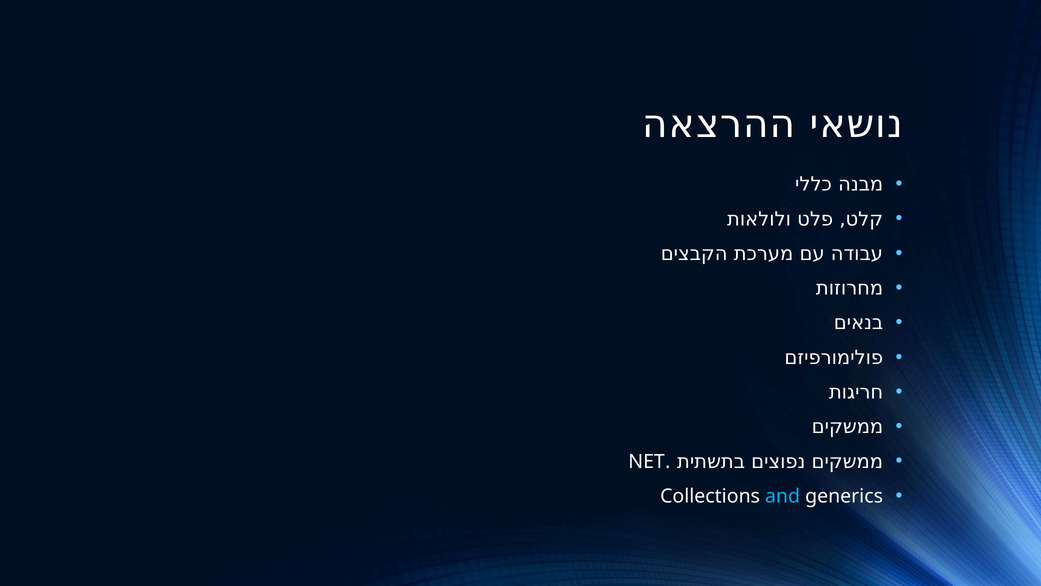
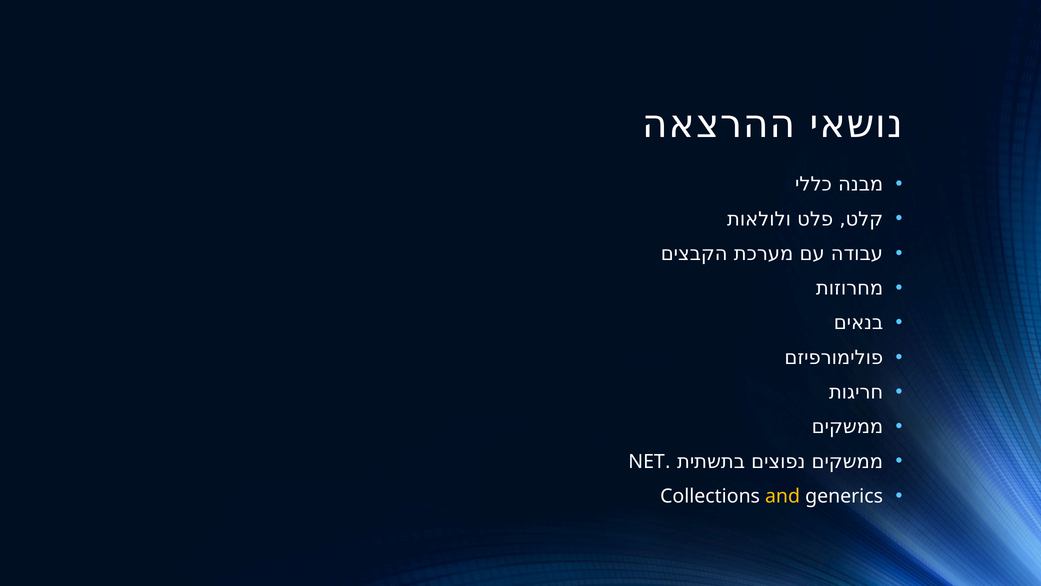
and colour: light blue -> yellow (783, 496)
